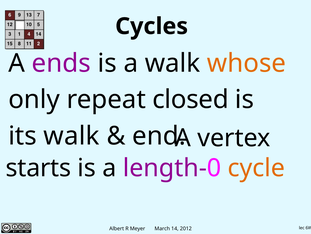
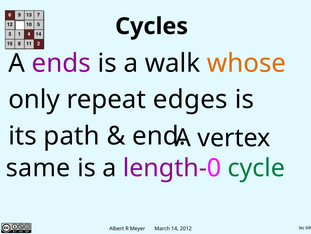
closed: closed -> edges (190, 99)
its walk: walk -> path (72, 136)
starts: starts -> same (38, 168)
cycle colour: orange -> green (256, 168)
